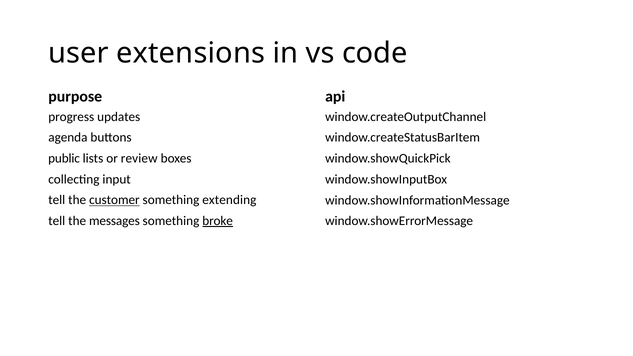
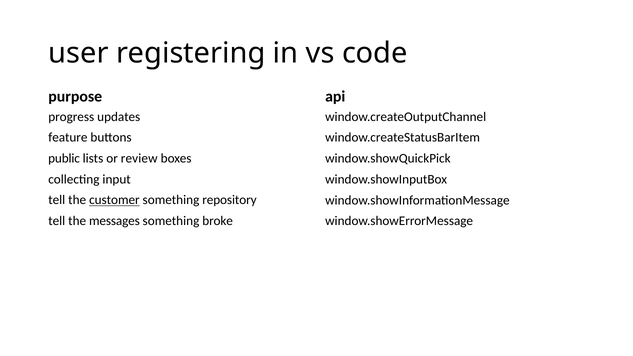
extensions: extensions -> registering (191, 53)
agenda: agenda -> feature (68, 138)
extending: extending -> repository (229, 200)
broke underline: present -> none (218, 221)
